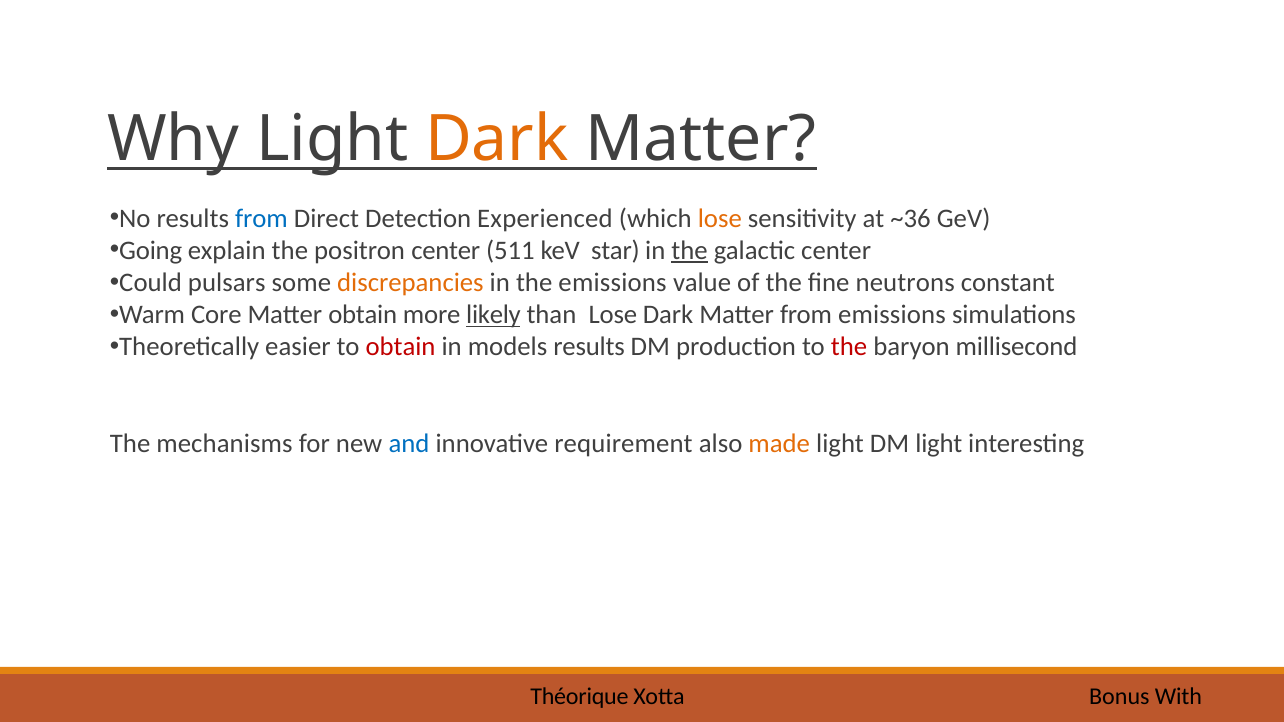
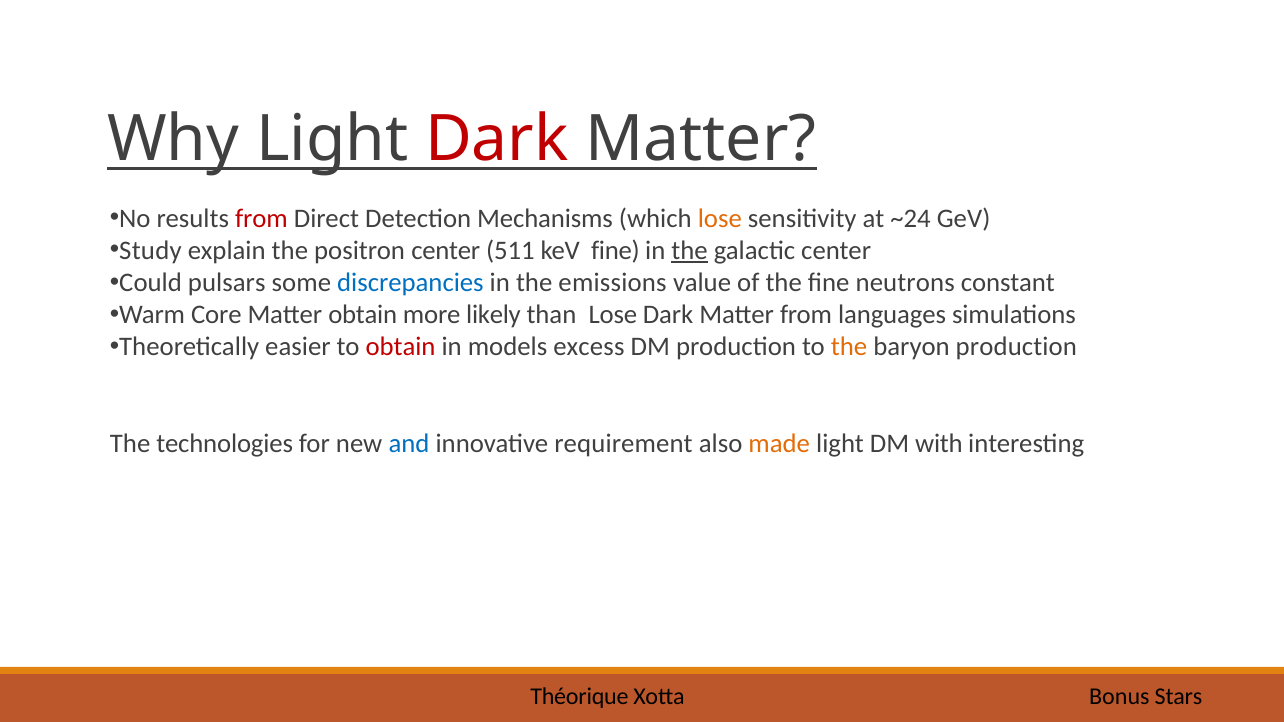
Dark colour: orange -> red (497, 139)
from colour: blue -> red (261, 219)
Experienced: Experienced -> Mechanisms (545, 219)
~36: ~36 -> ~24 (911, 219)
Going: Going -> Study (150, 251)
keV star: star -> fine (615, 251)
discrepancies colour: orange -> blue (410, 283)
likely underline: present -> none (493, 315)
from emissions: emissions -> languages (892, 315)
models results: results -> excess (589, 347)
the colour: red -> orange (849, 347)
baryon millisecond: millisecond -> production (1016, 347)
mechanisms: mechanisms -> technologies (225, 444)
DM light: light -> with (939, 444)
With: With -> Stars (1178, 697)
